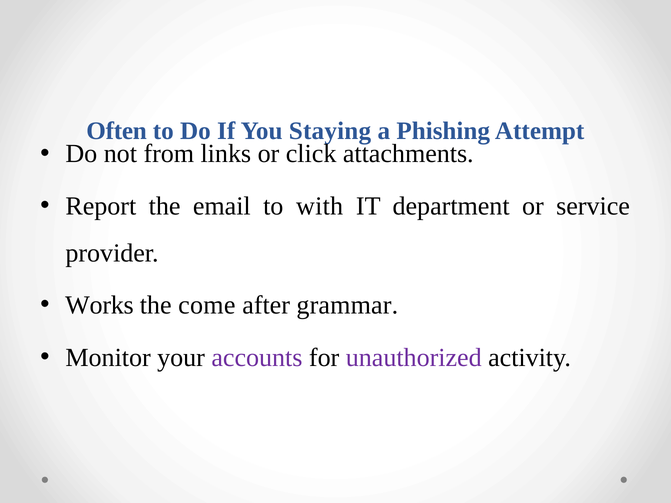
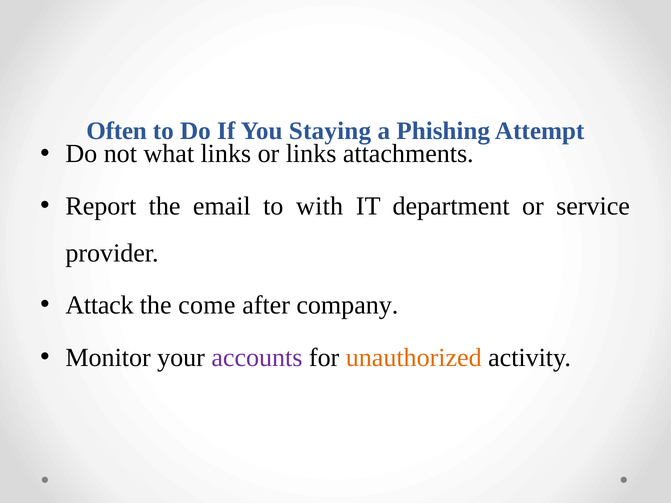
from: from -> what (169, 154)
or click: click -> links (311, 154)
Works: Works -> Attack (99, 305)
grammar: grammar -> company (347, 305)
unauthorized colour: purple -> orange (414, 358)
